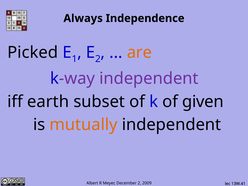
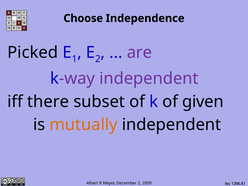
Always: Always -> Choose (83, 18)
are colour: orange -> purple (139, 53)
earth: earth -> there (48, 102)
